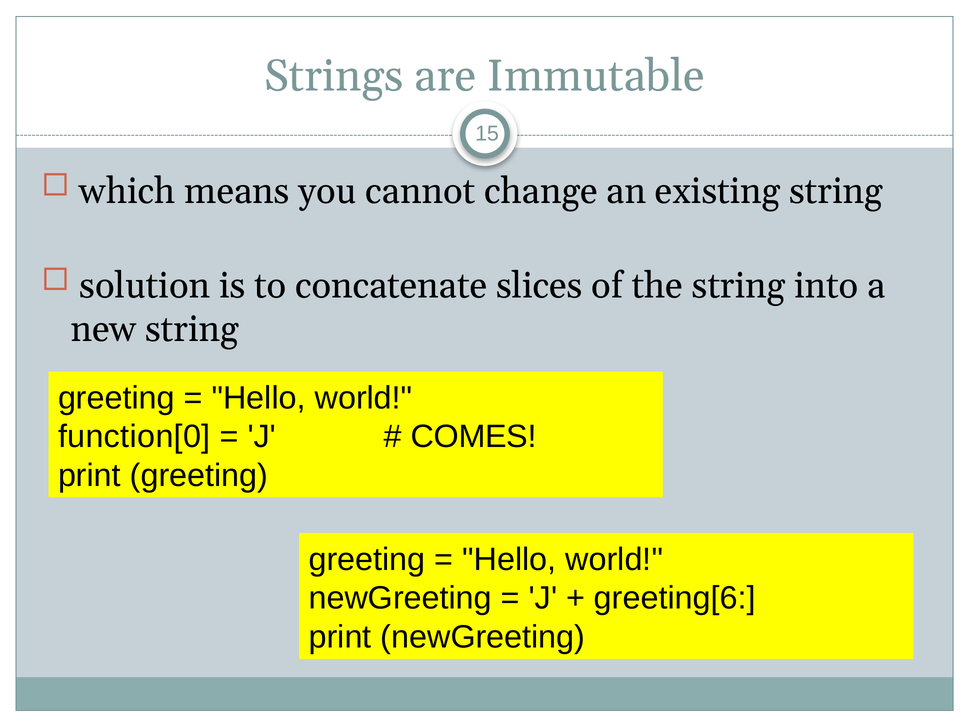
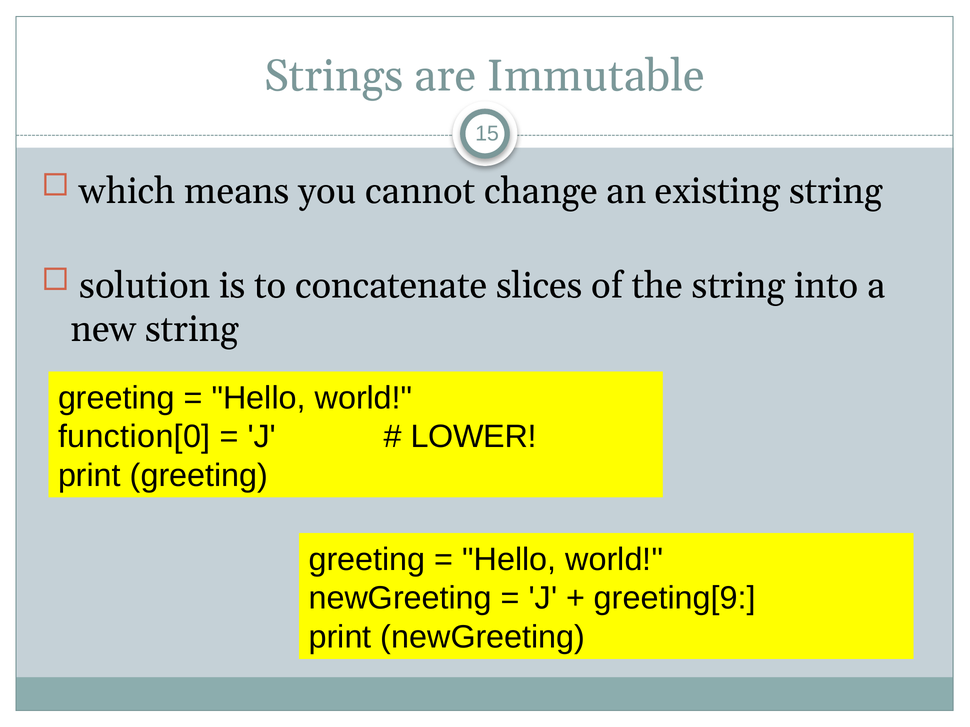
COMES: COMES -> LOWER (474, 437)
greeting[6: greeting[6 -> greeting[9 (675, 599)
